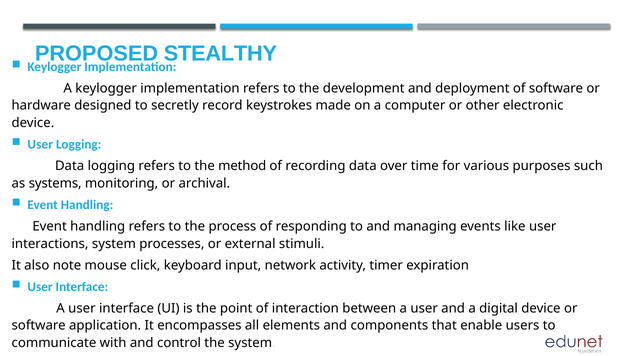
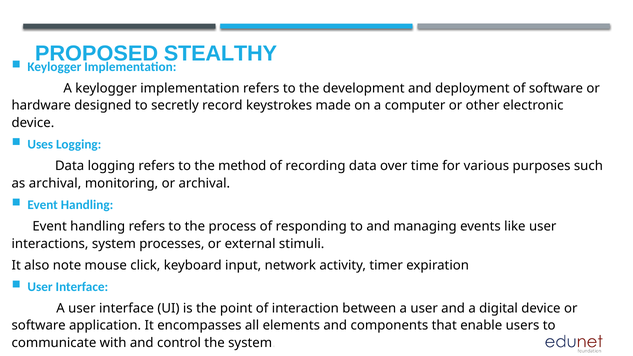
User: User -> Uses (40, 145)
as systems: systems -> archival (55, 183)
